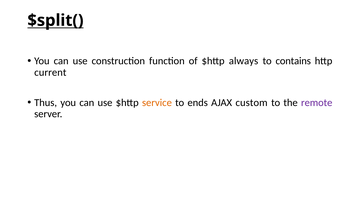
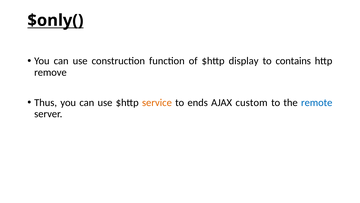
$split(: $split( -> $only( (55, 20)
always: always -> display (244, 61)
current: current -> remove (50, 72)
remote colour: purple -> blue (317, 102)
